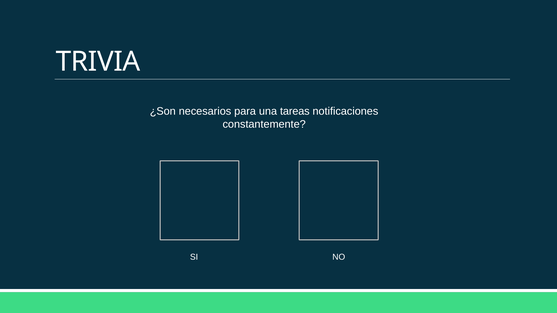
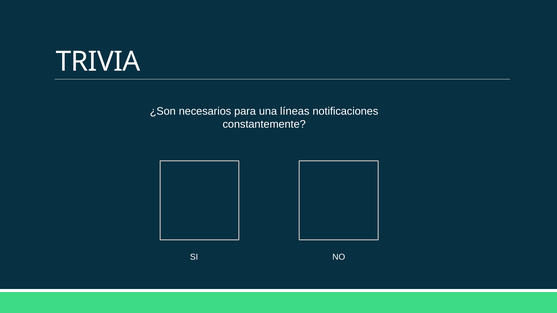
tareas: tareas -> líneas (295, 111)
